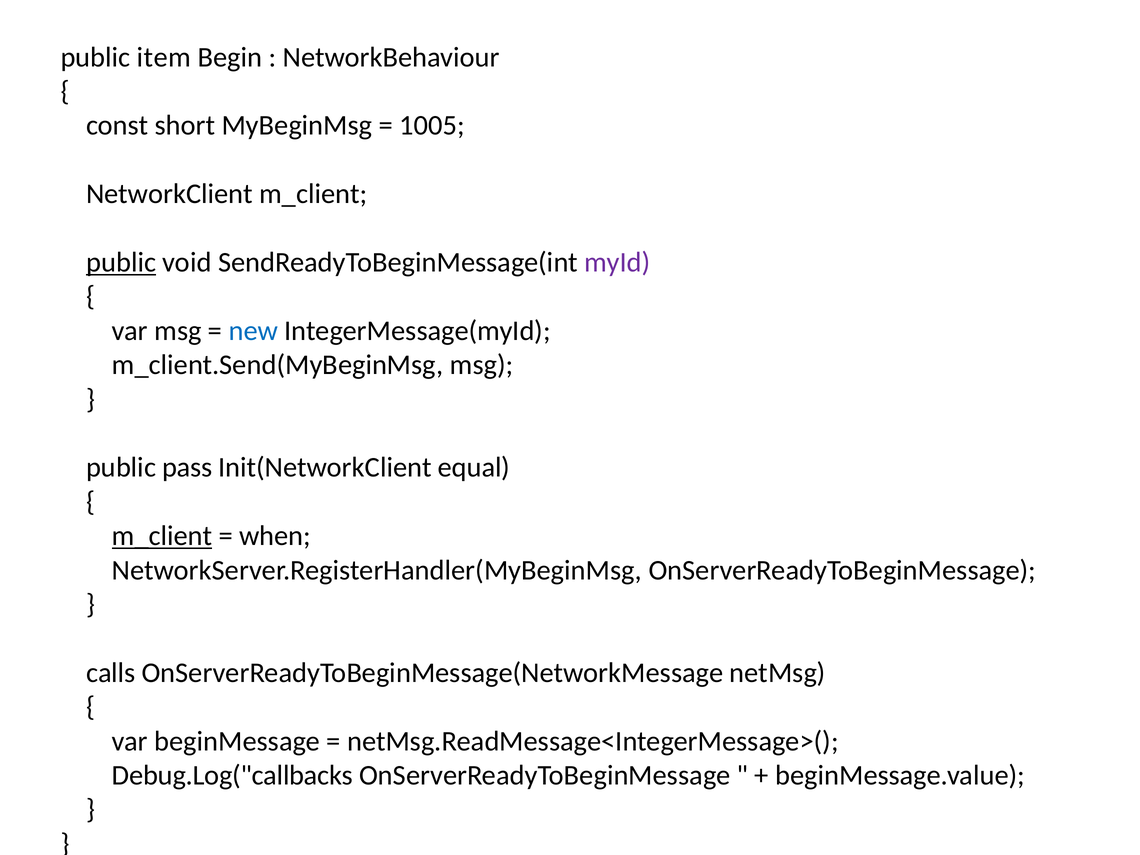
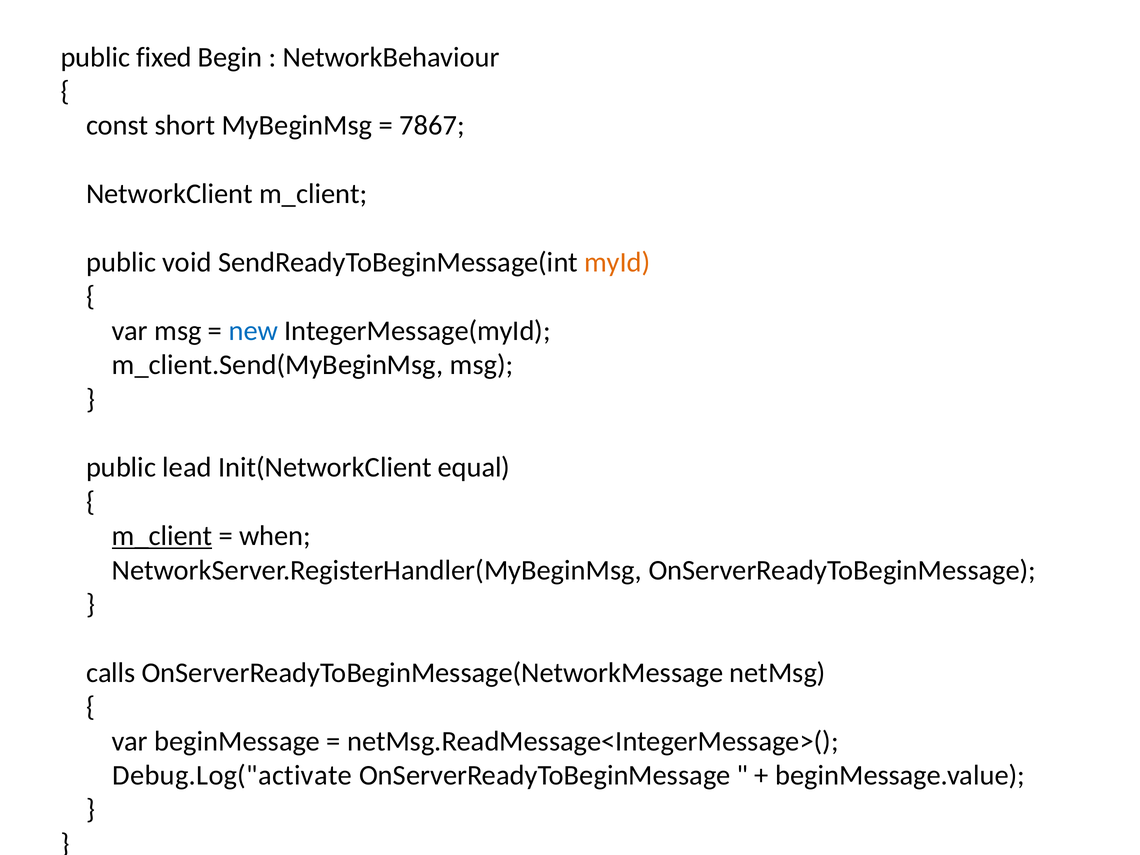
item: item -> fixed (164, 57)
1005: 1005 -> 7867 (432, 126)
public underline: present -> none (121, 262)
myId colour: purple -> orange (617, 262)
pass: pass -> lead (187, 468)
Debug.Log("callbacks: Debug.Log("callbacks -> Debug.Log("activate (232, 775)
